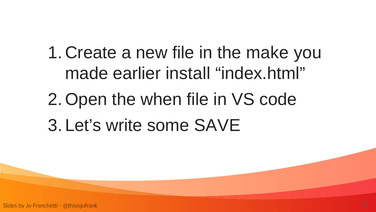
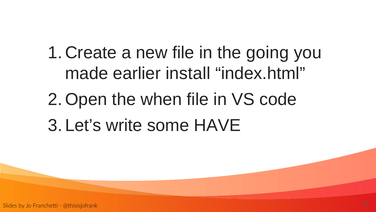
make: make -> going (267, 53)
SAVE: SAVE -> HAVE (217, 125)
